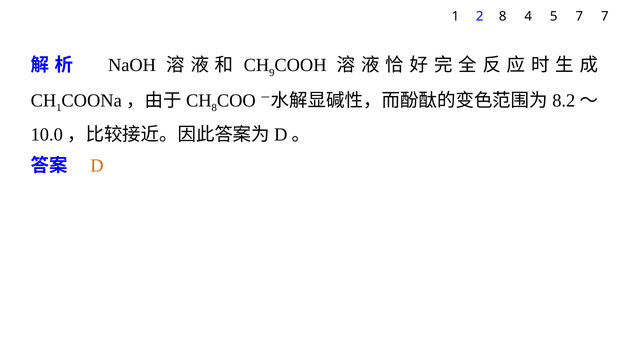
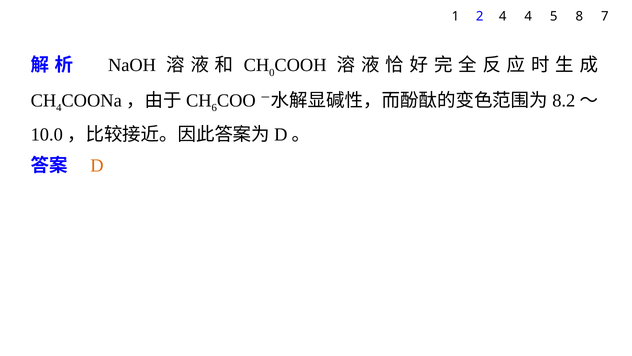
2 8: 8 -> 4 (503, 16)
5 7: 7 -> 8 (579, 16)
9: 9 -> 0 (272, 72)
1: 1 -> 4 (59, 108)
8: 8 -> 6 (214, 108)
